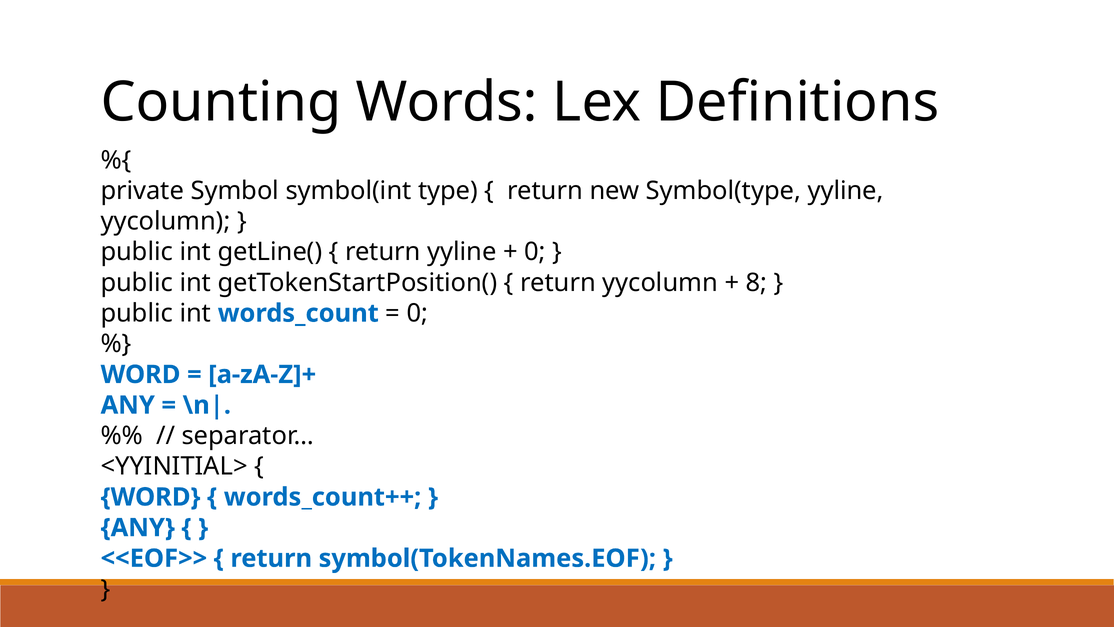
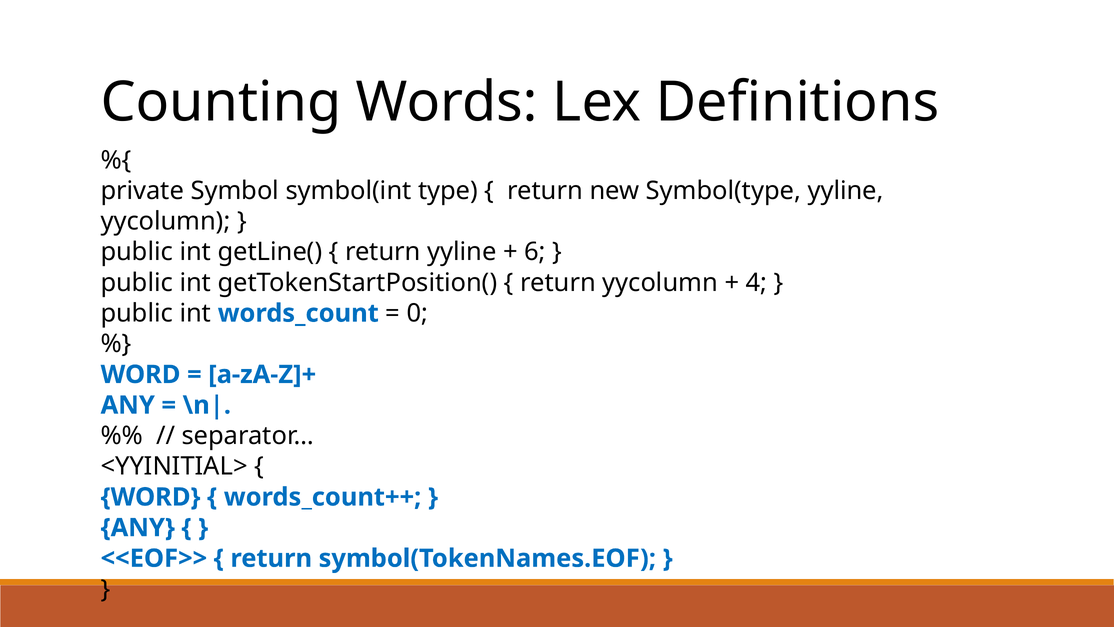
0: 0 -> 6 (535, 252)
8: 8 -> 4 (756, 282)
